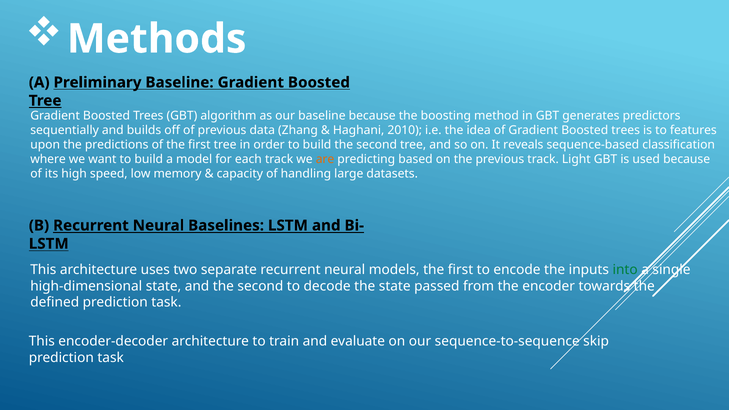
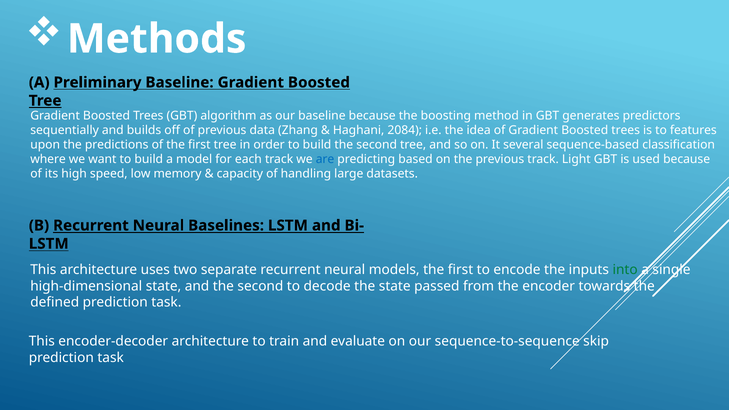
2010: 2010 -> 2084 (405, 130)
reveals: reveals -> several (523, 145)
are colour: orange -> blue (325, 159)
